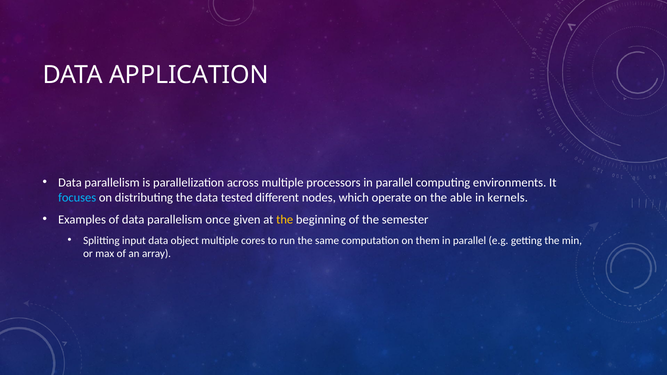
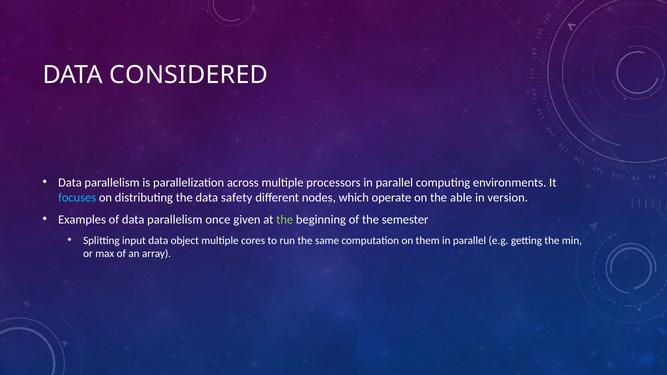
APPLICATION: APPLICATION -> CONSIDERED (189, 75)
tested: tested -> safety (237, 198)
kernels: kernels -> version (508, 198)
the colour: yellow -> light green (285, 220)
